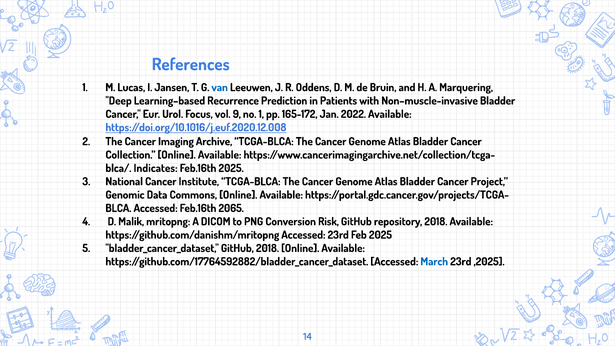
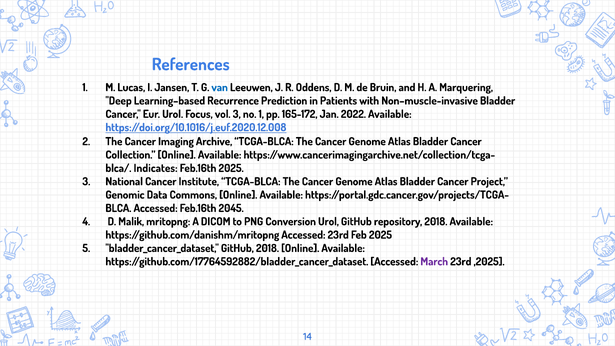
vol 9: 9 -> 3 (237, 114)
2065: 2065 -> 2045 (231, 208)
Conversion Risk: Risk -> Urol (328, 222)
March colour: blue -> purple (434, 262)
